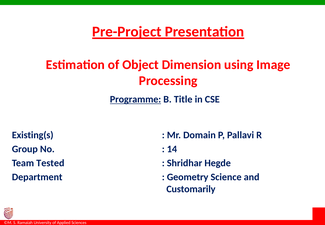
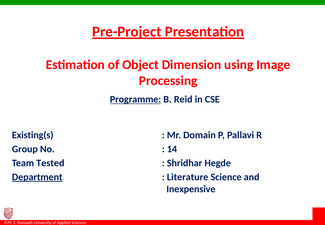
Title: Title -> Reid (183, 99)
Department underline: none -> present (37, 177)
Geometry: Geometry -> Literature (188, 177)
Customarily: Customarily -> Inexpensive (191, 189)
